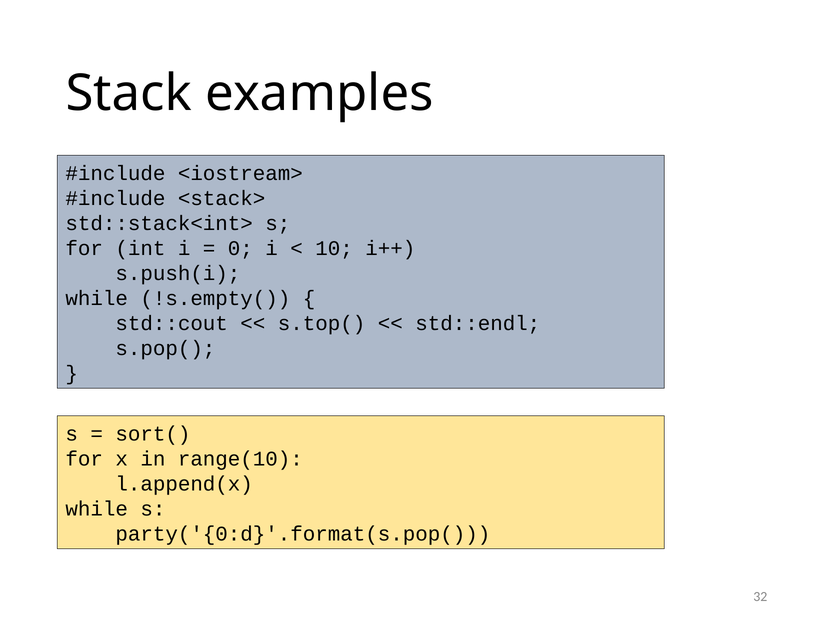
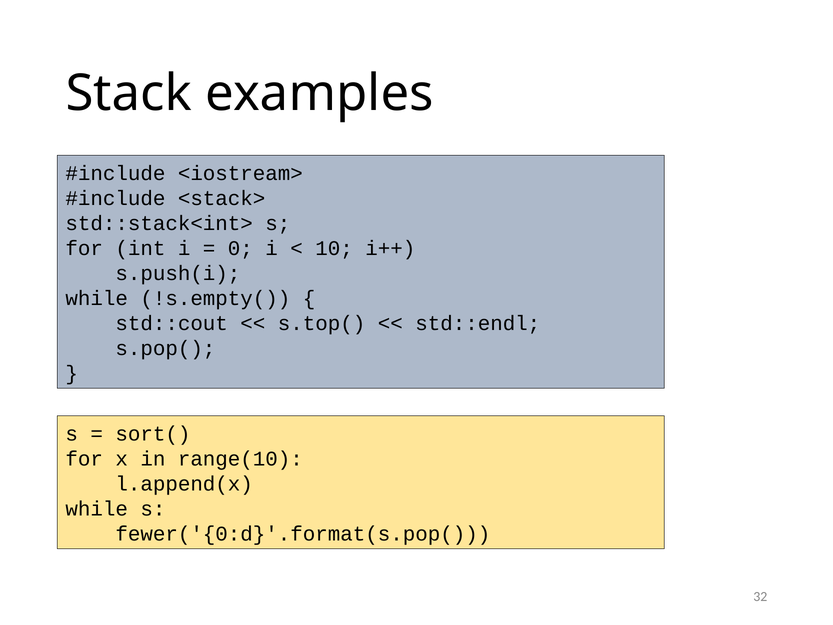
party('{0:d}'.format(s.pop(: party('{0:d}'.format(s.pop( -> fewer('{0:d}'.format(s.pop( (303, 534)
